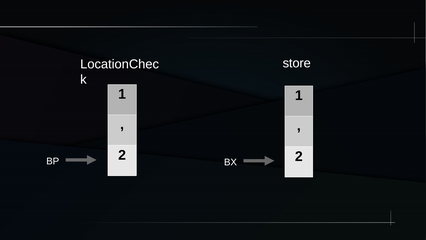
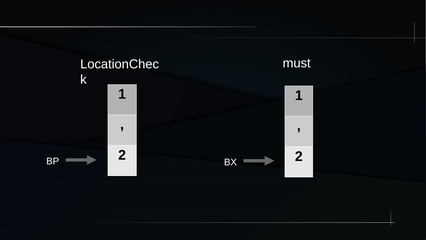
store: store -> must (297, 63)
